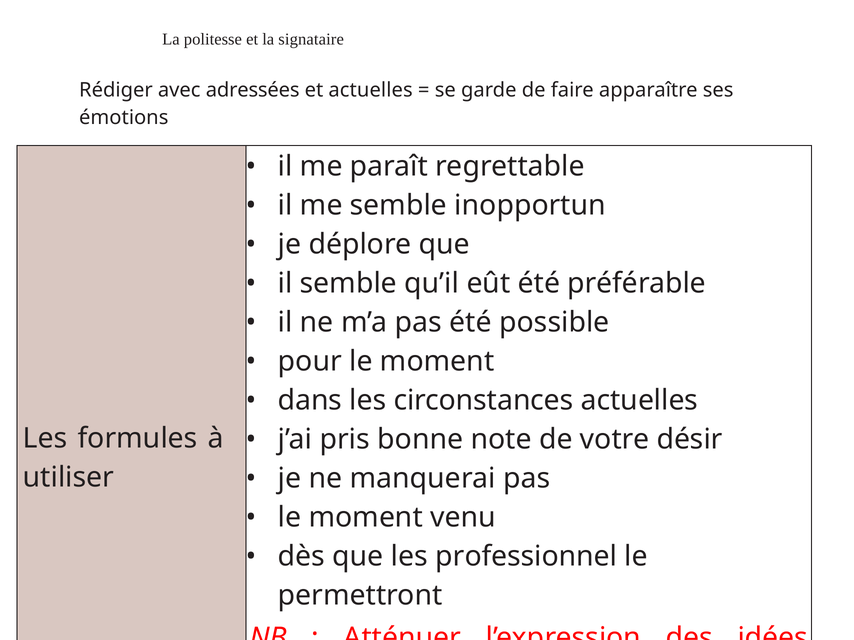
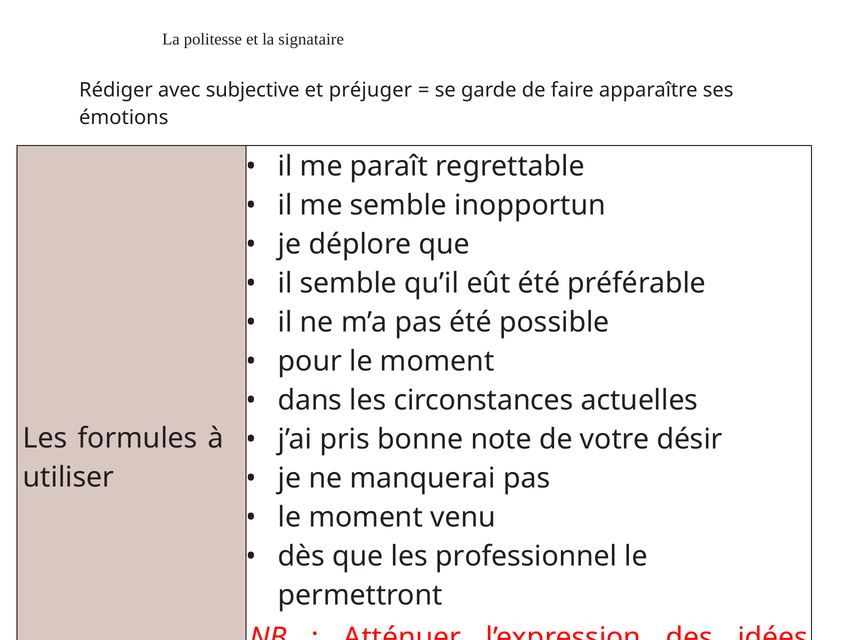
adressées: adressées -> subjective (253, 90)
et actuelles: actuelles -> préjuger (371, 90)
